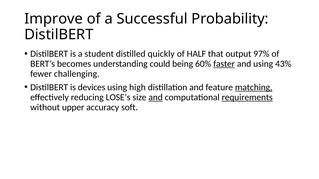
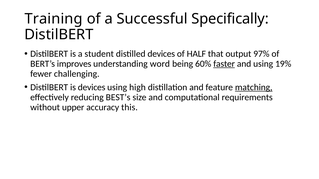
Improve: Improve -> Training (54, 19)
Probability: Probability -> Specifically (230, 19)
distilled quickly: quickly -> devices (161, 54)
becomes: becomes -> improves (74, 64)
could: could -> word (160, 64)
43%: 43% -> 19% (283, 64)
LOSE’s: LOSE’s -> BEST’s (118, 97)
and underline: present -> none (156, 97)
requirements underline: present -> none (247, 97)
soft: soft -> this (129, 108)
